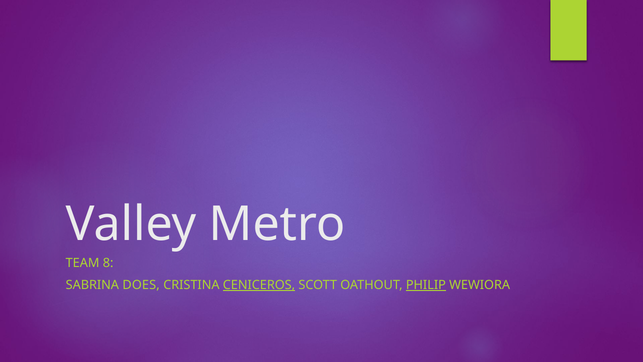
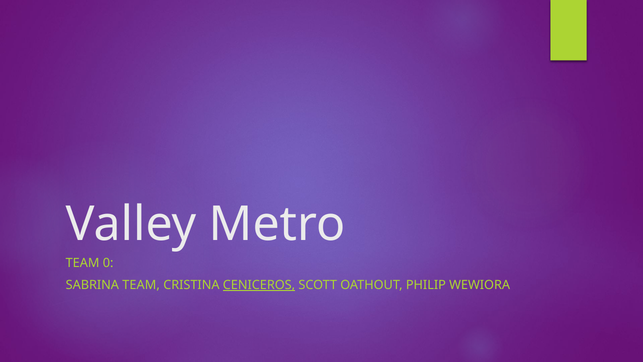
8: 8 -> 0 (108, 263)
SABRINA DOES: DOES -> TEAM (141, 285)
PHILIP underline: present -> none (426, 285)
